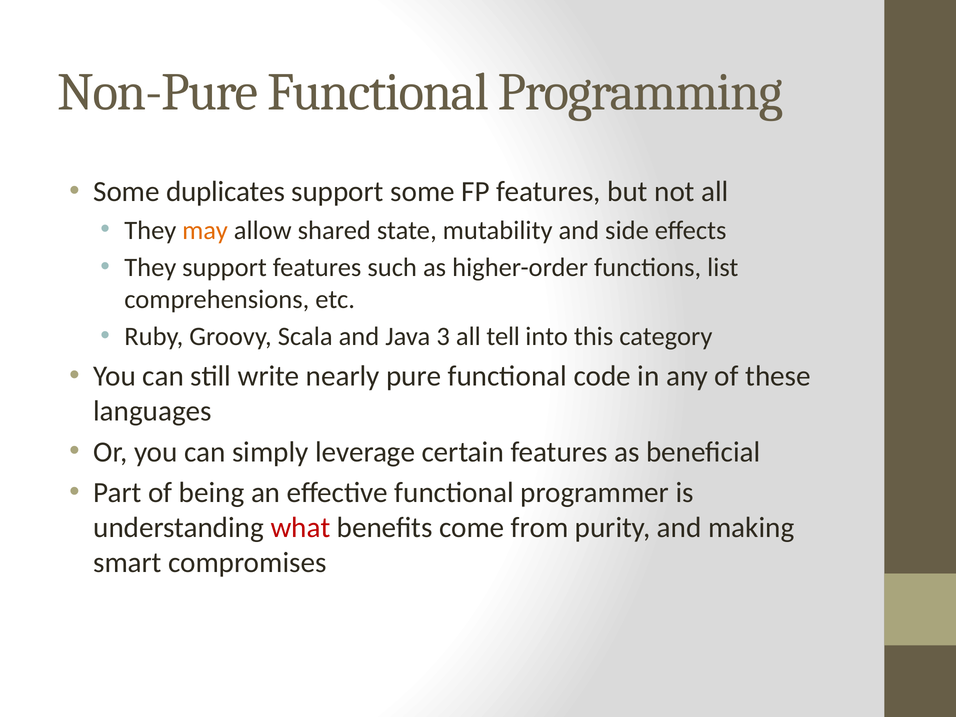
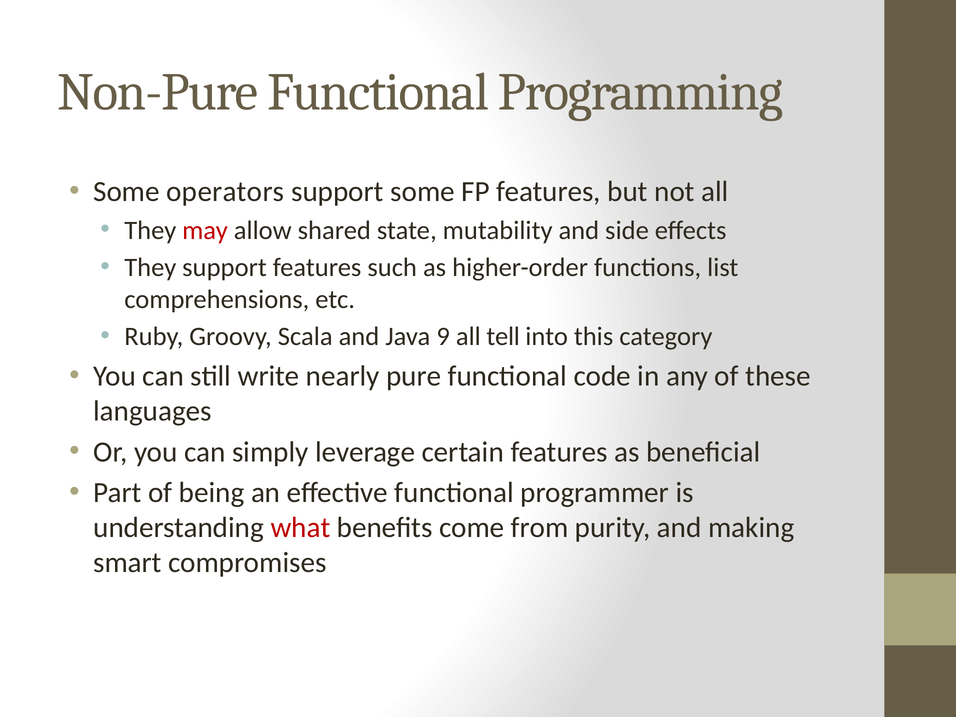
duplicates: duplicates -> operators (225, 192)
may colour: orange -> red (205, 230)
3: 3 -> 9 (443, 336)
